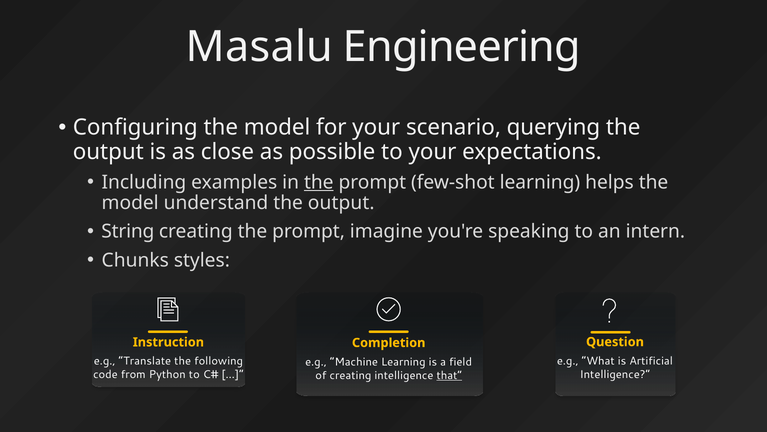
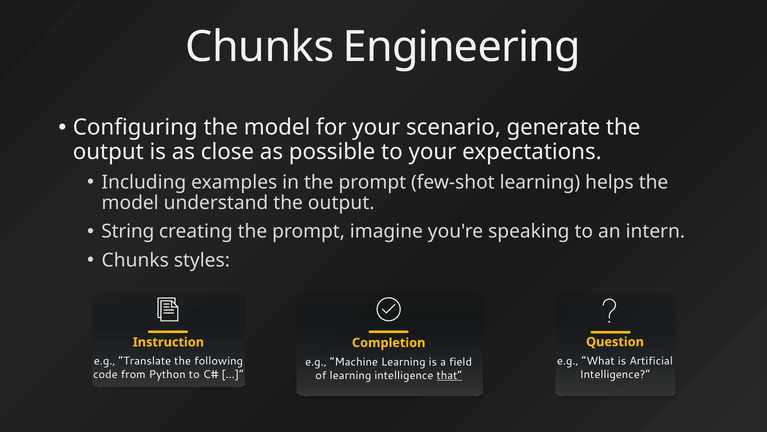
Masalu: Masalu -> Chunks (260, 47)
querying: querying -> generate (553, 127)
the underline: present -> none (319, 182)
of creating: creating -> learning (350, 375)
